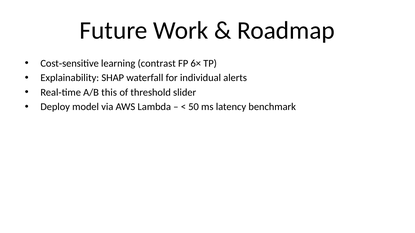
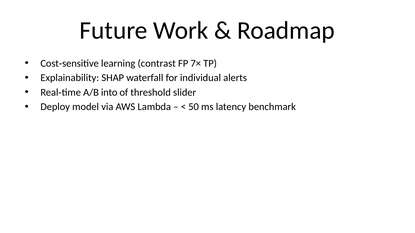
6×: 6× -> 7× (196, 63)
this: this -> into (109, 93)
